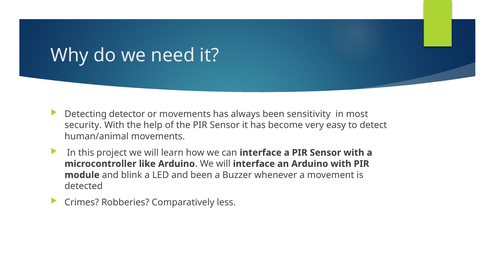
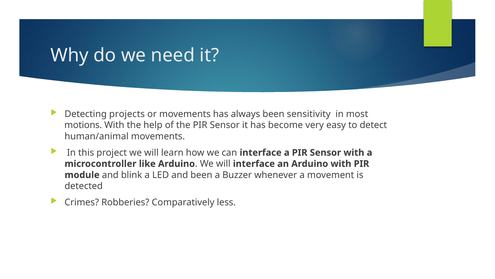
detector: detector -> projects (127, 114)
security: security -> motions (83, 125)
